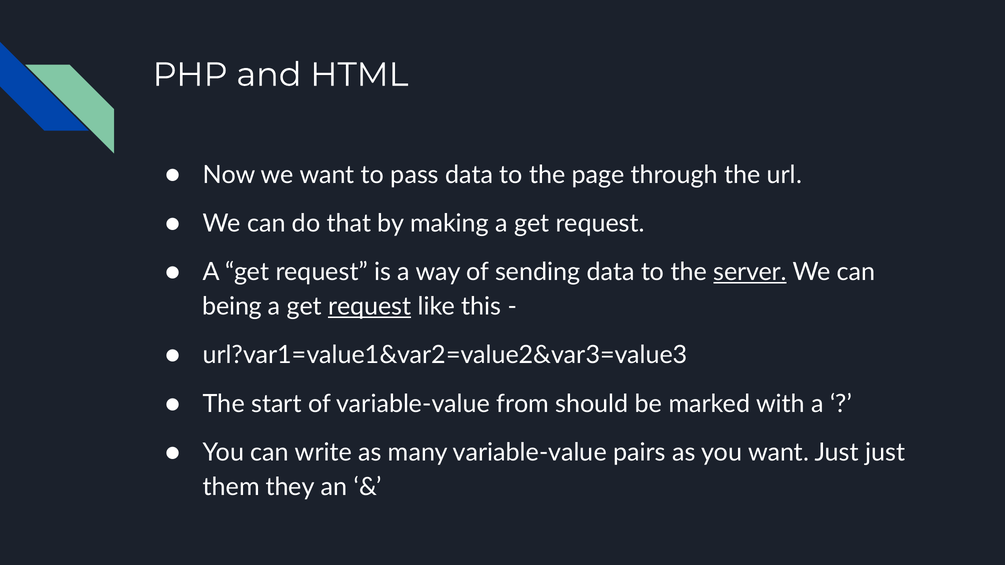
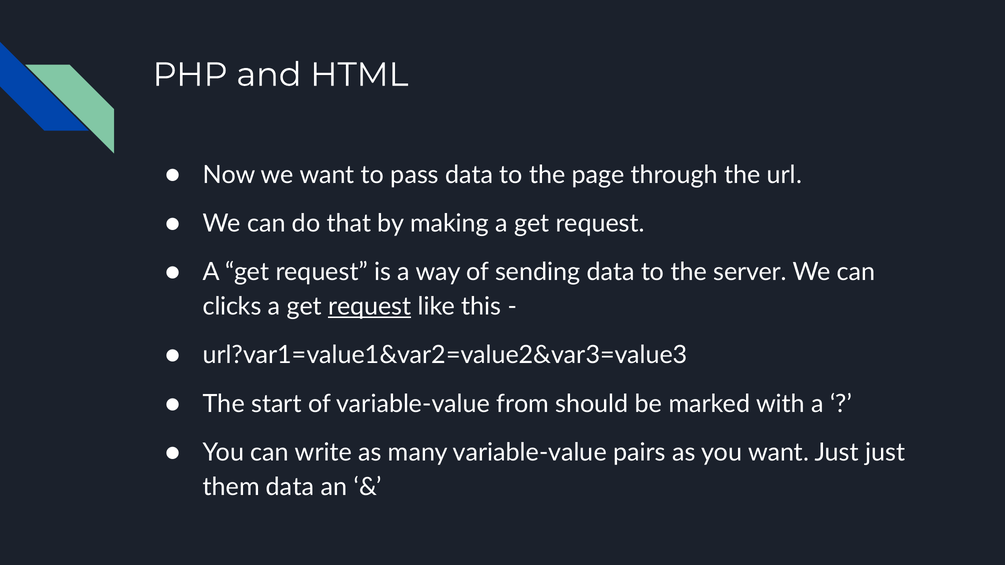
server underline: present -> none (750, 272)
being: being -> clicks (232, 307)
them they: they -> data (290, 487)
